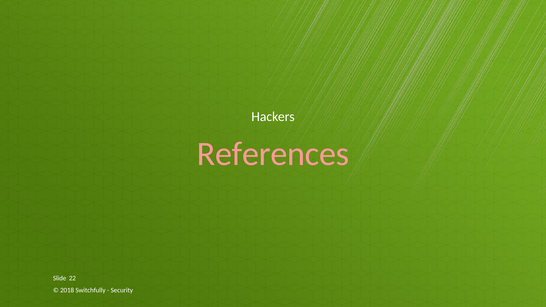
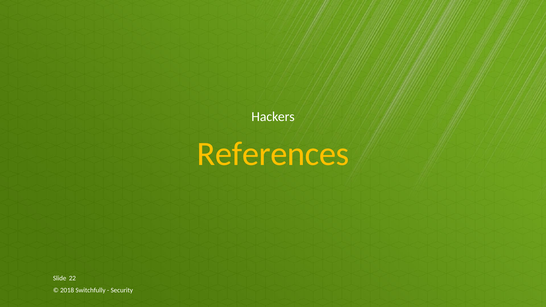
References colour: pink -> yellow (273, 154)
